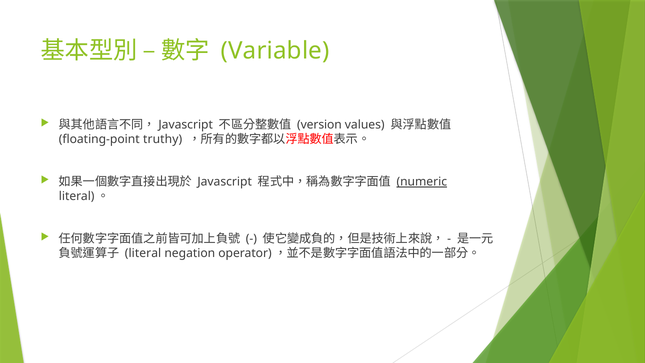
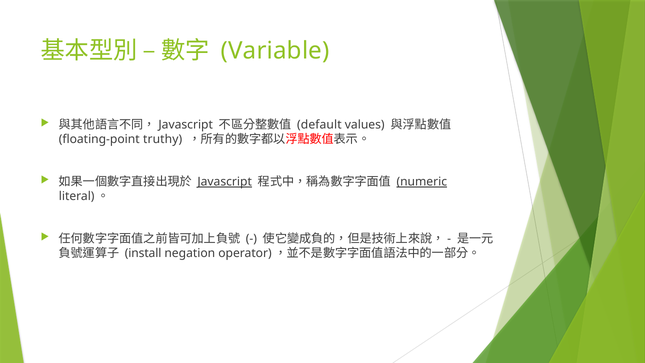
version: version -> default (319, 125)
Javascript underline: none -> present (225, 182)
literal: literal -> install (143, 253)
